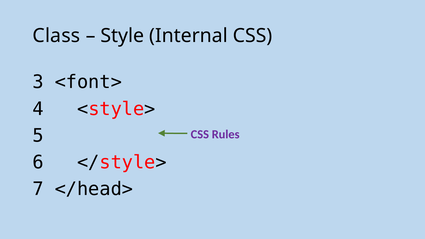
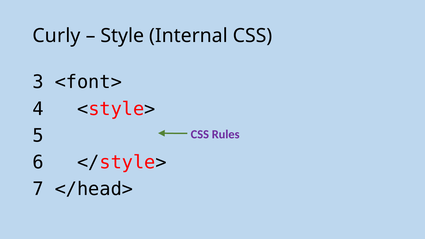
Class: Class -> Curly (56, 36)
